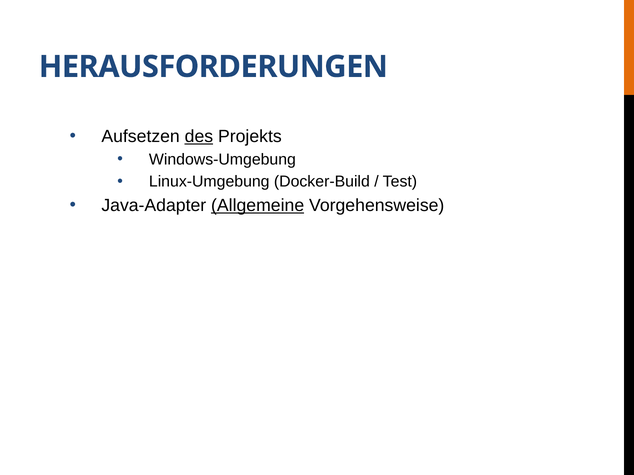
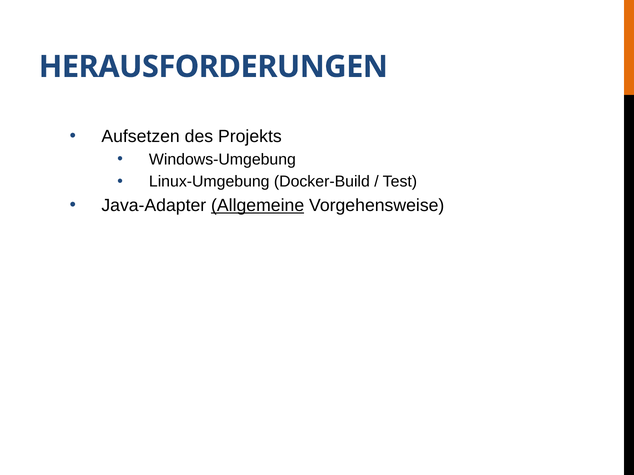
des underline: present -> none (199, 137)
